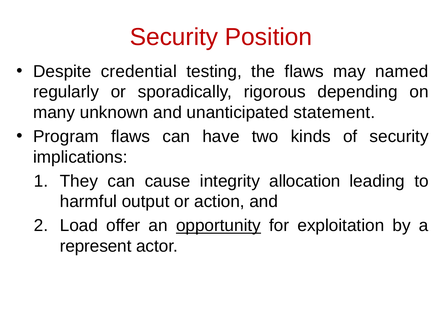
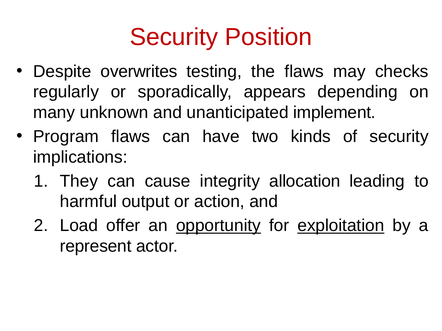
credential: credential -> overwrites (139, 72)
named: named -> checks (402, 72)
rigorous: rigorous -> appears (275, 92)
statement: statement -> implement (335, 113)
exploitation underline: none -> present (341, 226)
